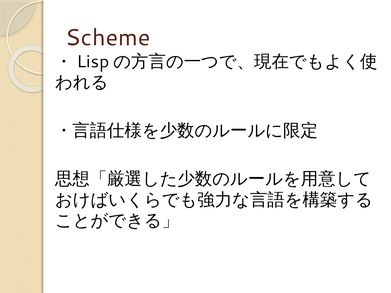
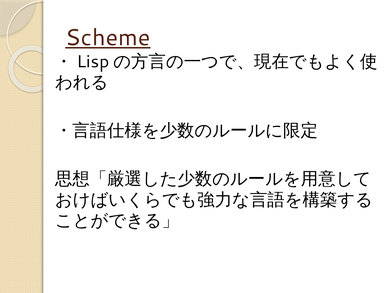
Scheme underline: none -> present (108, 38)
